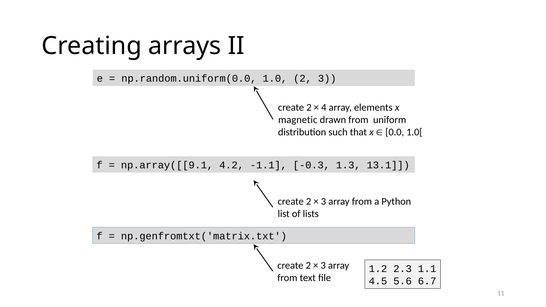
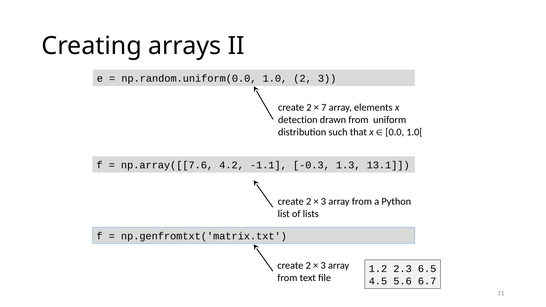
4: 4 -> 7 (324, 108)
magnetic: magnetic -> detection (298, 120)
np.array([[9.1: np.array([[9.1 -> np.array([[7.6 (167, 165)
1.1: 1.1 -> 6.5 (427, 269)
